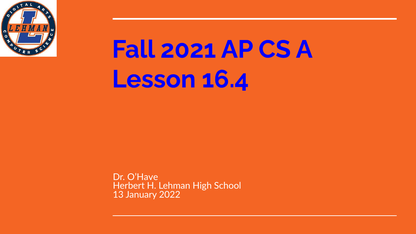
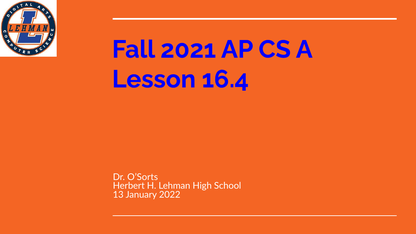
O’Have: O’Have -> O’Sorts (143, 177)
